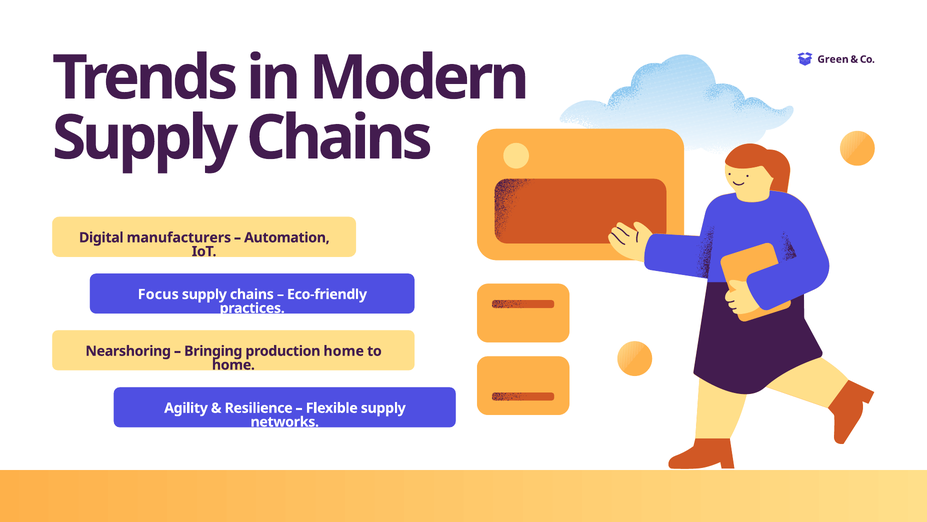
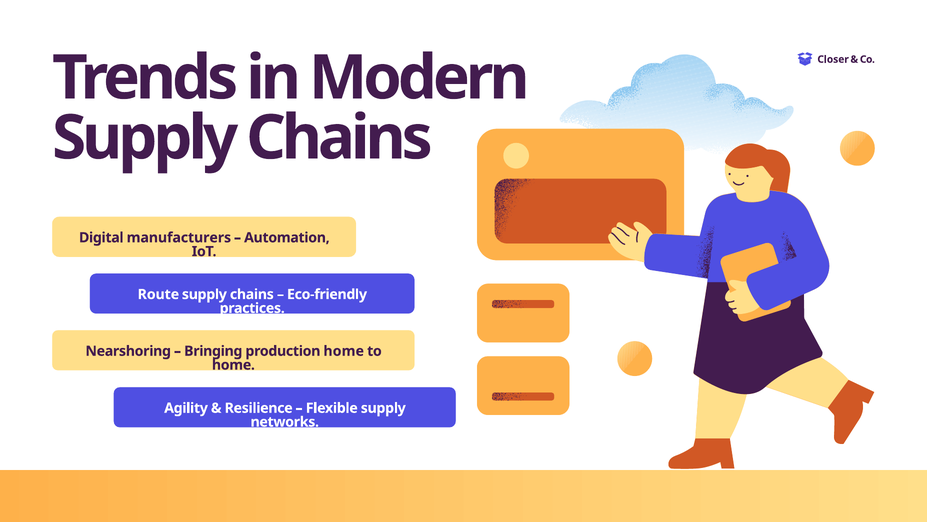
Green: Green -> Closer (833, 59)
Focus: Focus -> Route (158, 294)
